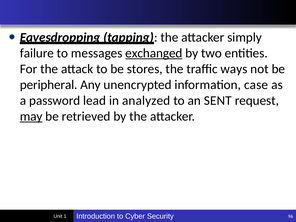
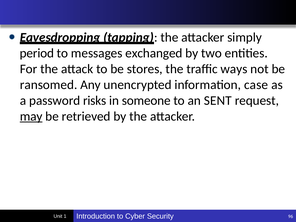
failure: failure -> period (37, 53)
exchanged underline: present -> none (154, 53)
peripheral: peripheral -> ransomed (49, 85)
lead: lead -> risks (95, 101)
analyzed: analyzed -> someone (146, 101)
